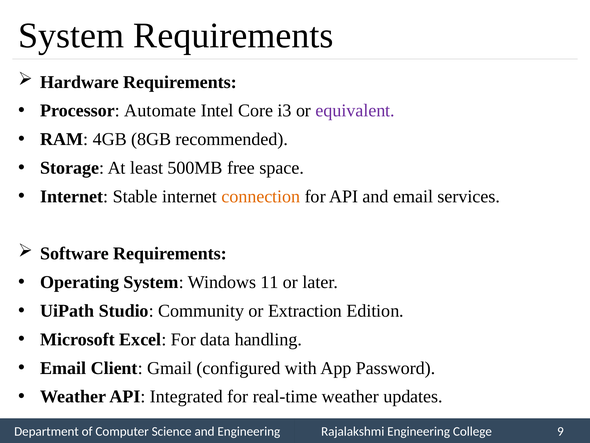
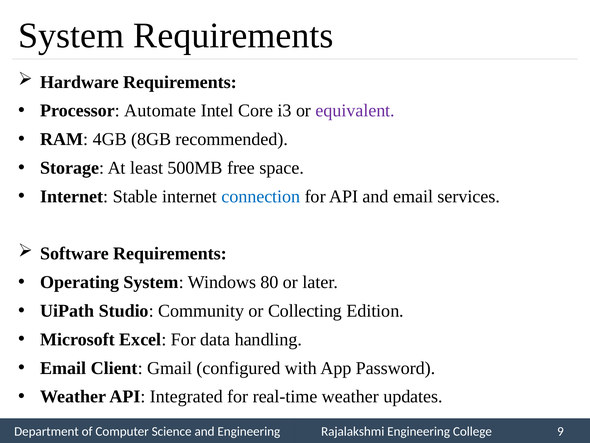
connection colour: orange -> blue (261, 196)
11: 11 -> 80 (270, 282)
Extraction: Extraction -> Collecting (305, 311)
